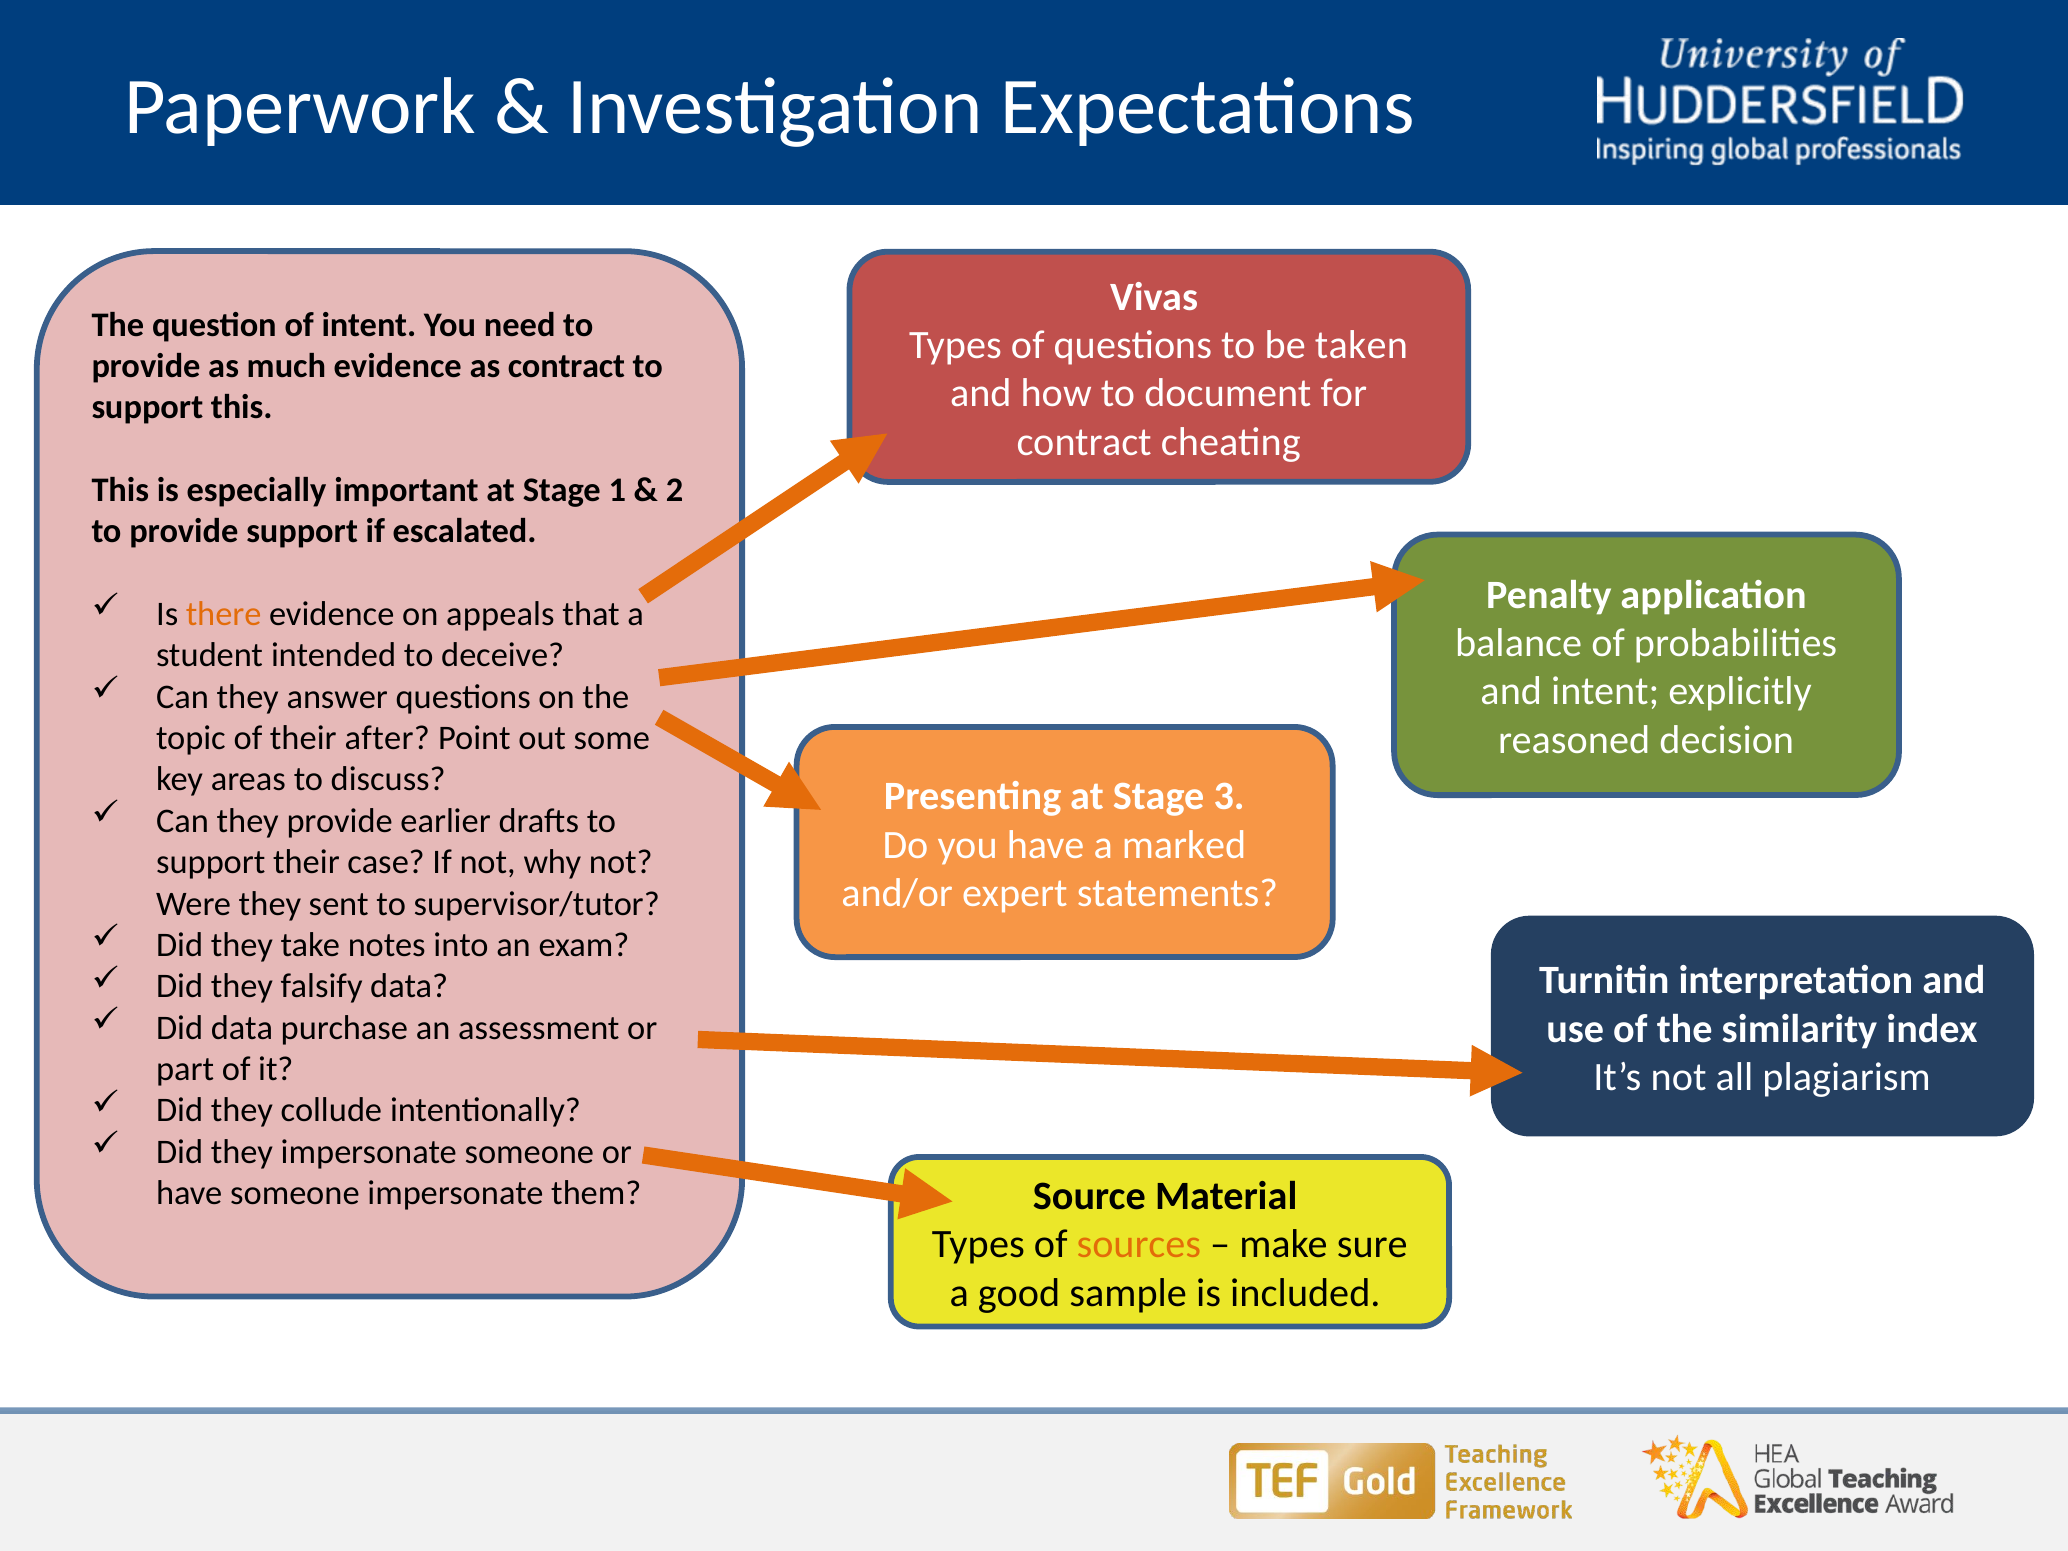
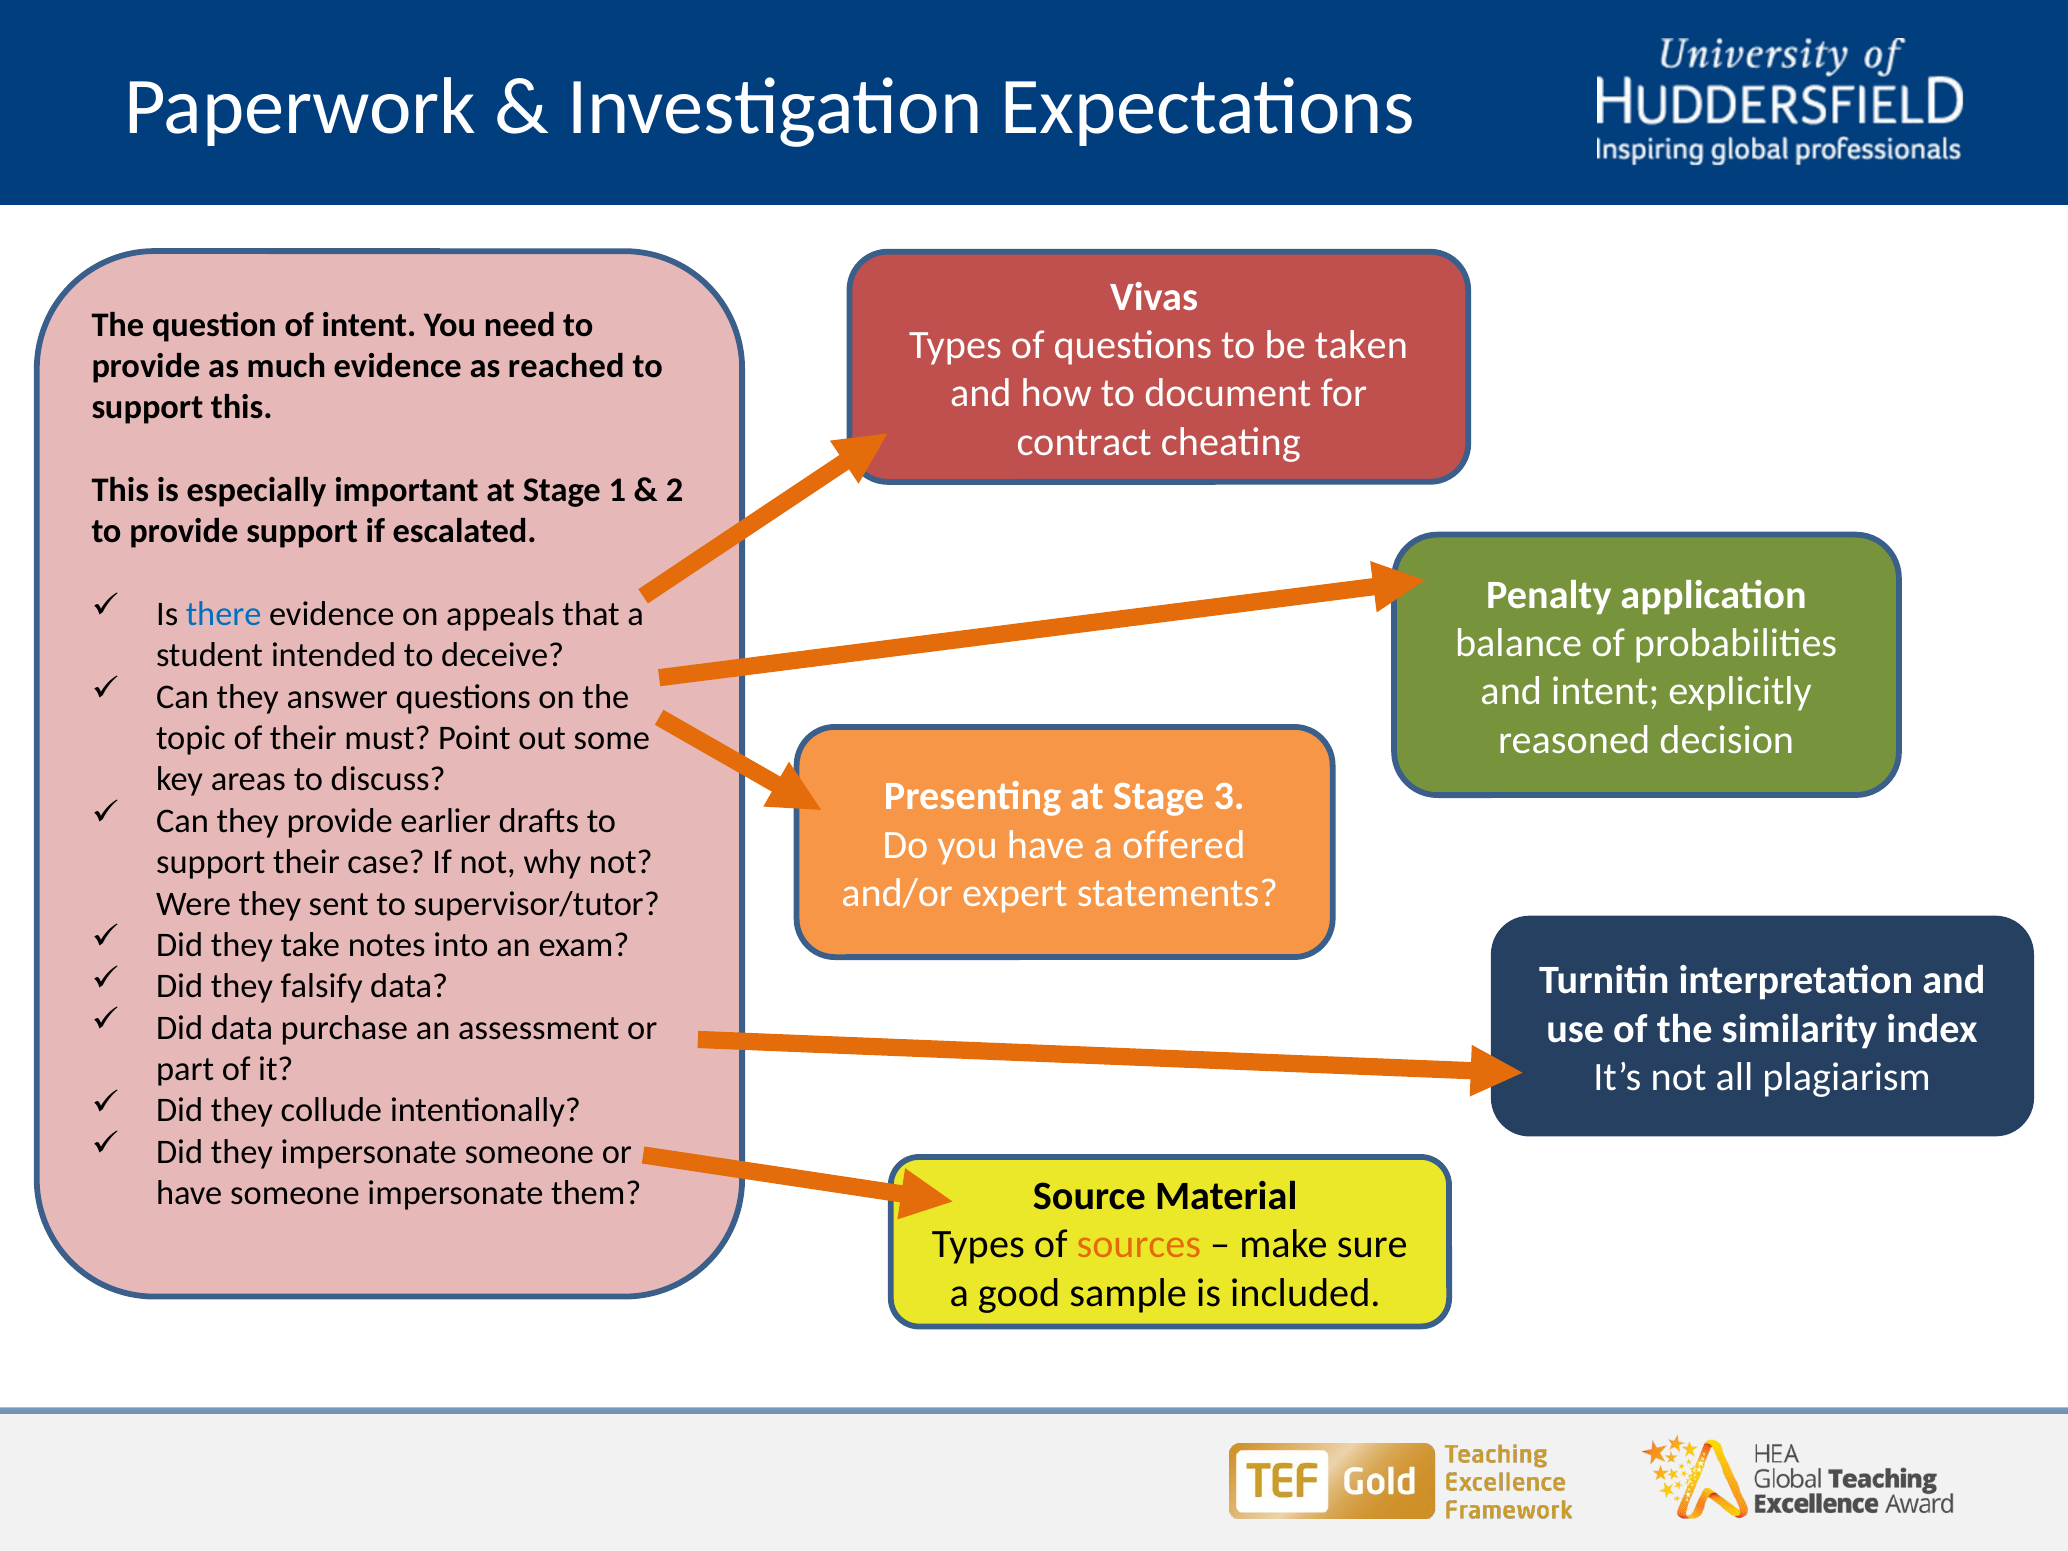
as contract: contract -> reached (566, 366)
there colour: orange -> blue (224, 614)
after: after -> must (387, 738)
marked: marked -> offered (1184, 845)
